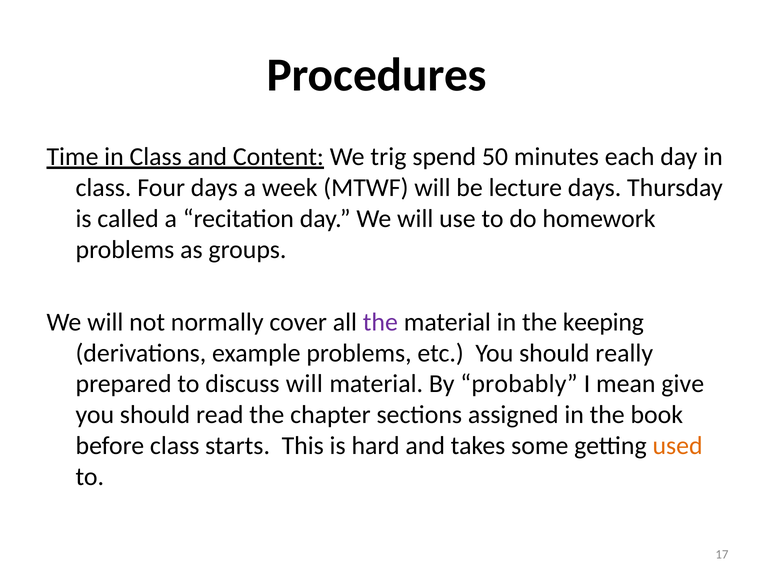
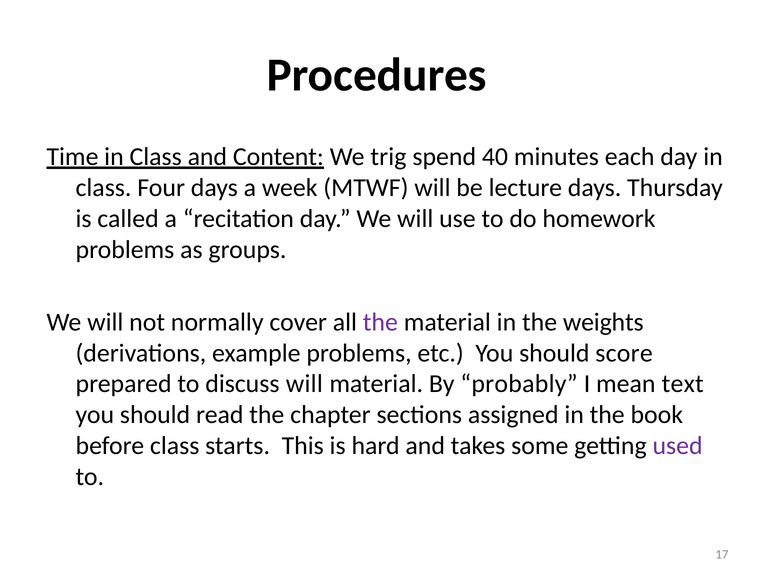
50: 50 -> 40 (495, 157)
keeping: keeping -> weights (603, 322)
really: really -> score (624, 353)
give: give -> text (683, 384)
used colour: orange -> purple (678, 446)
